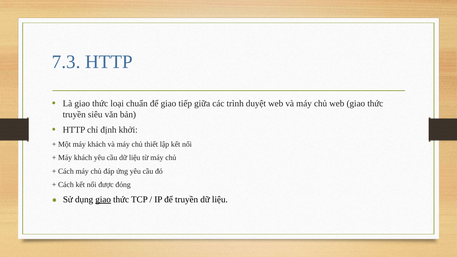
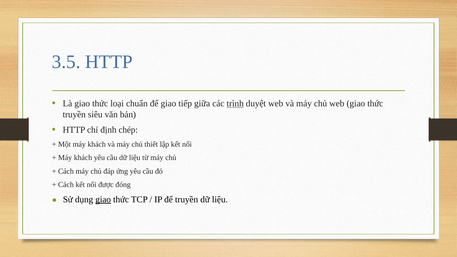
7.3: 7.3 -> 3.5 (66, 62)
trình underline: none -> present (235, 104)
khởi: khởi -> chép (128, 130)
